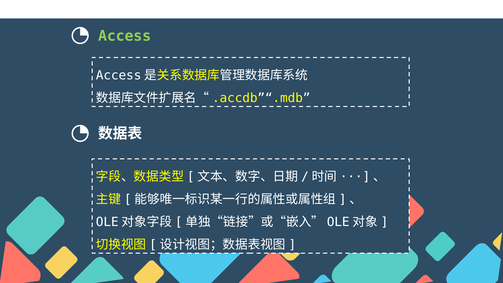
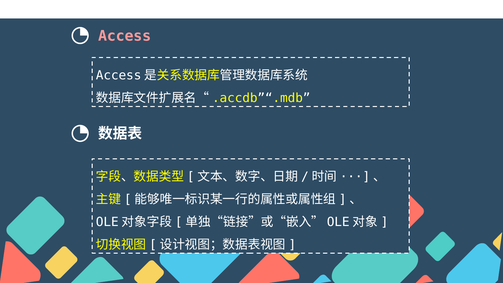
Access colour: light green -> pink (125, 36)
